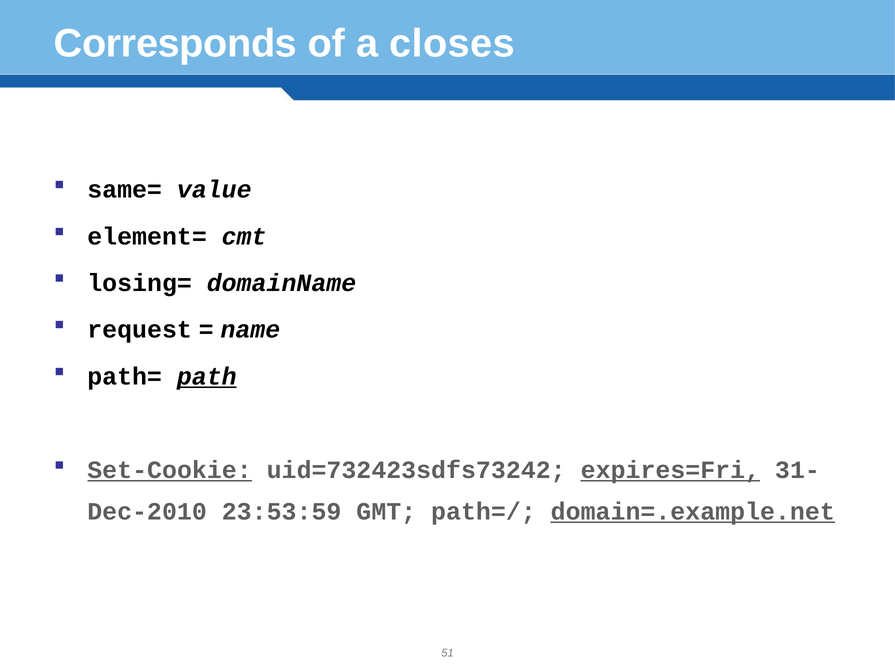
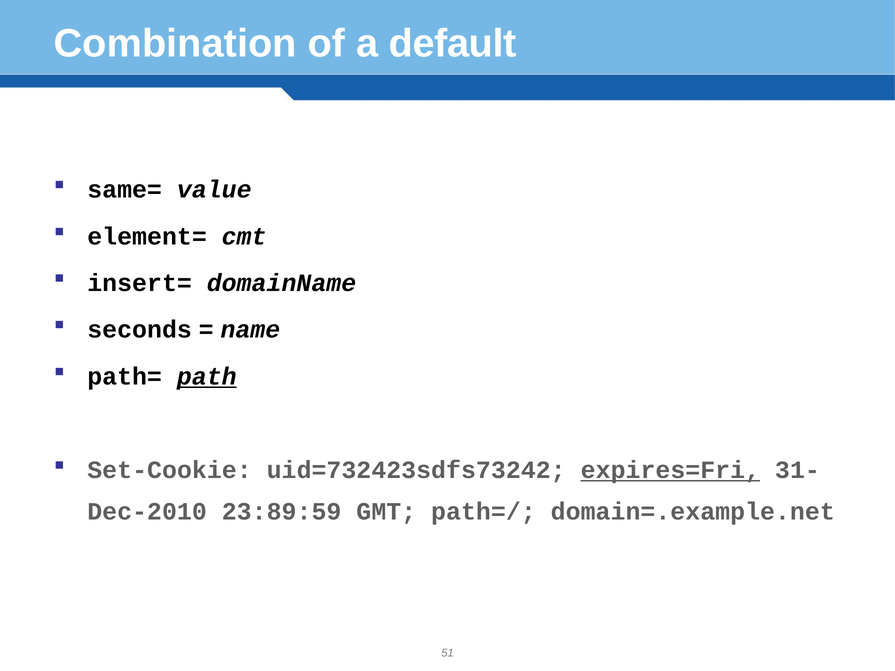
Corresponds: Corresponds -> Combination (175, 44)
closes: closes -> default (453, 44)
losing=: losing= -> insert= (140, 283)
request: request -> seconds (140, 330)
Set-Cookie underline: present -> none (170, 470)
23:53:59: 23:53:59 -> 23:89:59 (282, 512)
domain=.example.net underline: present -> none (693, 512)
